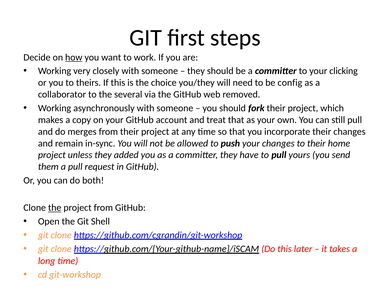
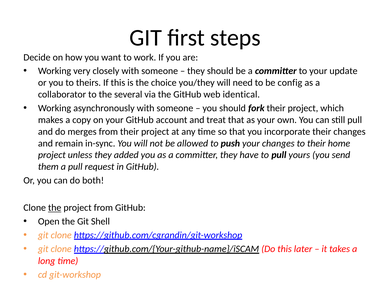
how underline: present -> none (74, 57)
clicking: clicking -> update (343, 71)
removed: removed -> identical (241, 94)
